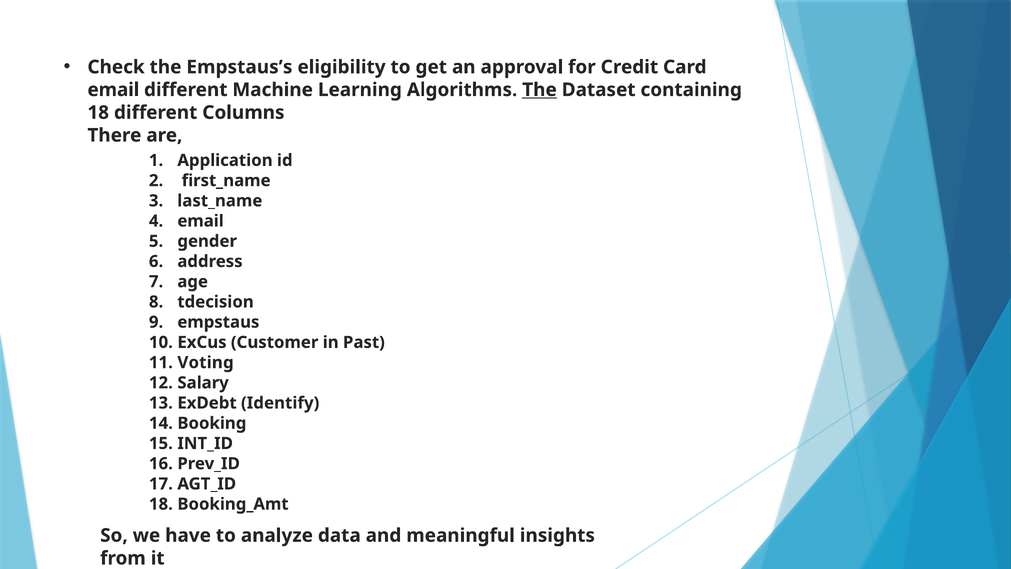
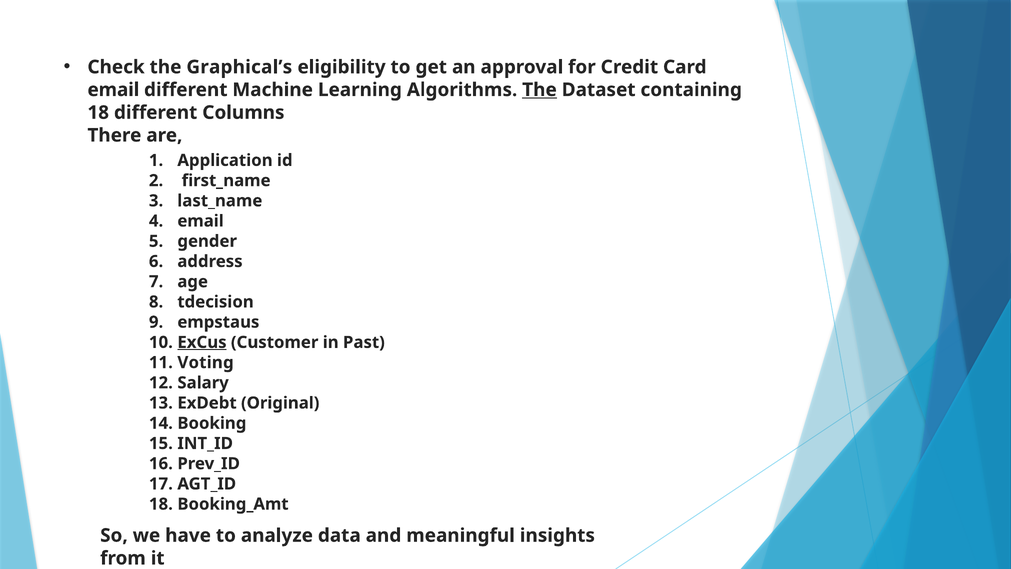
Empstaus’s: Empstaus’s -> Graphical’s (239, 67)
ExCus underline: none -> present (202, 342)
Identify: Identify -> Original (280, 403)
